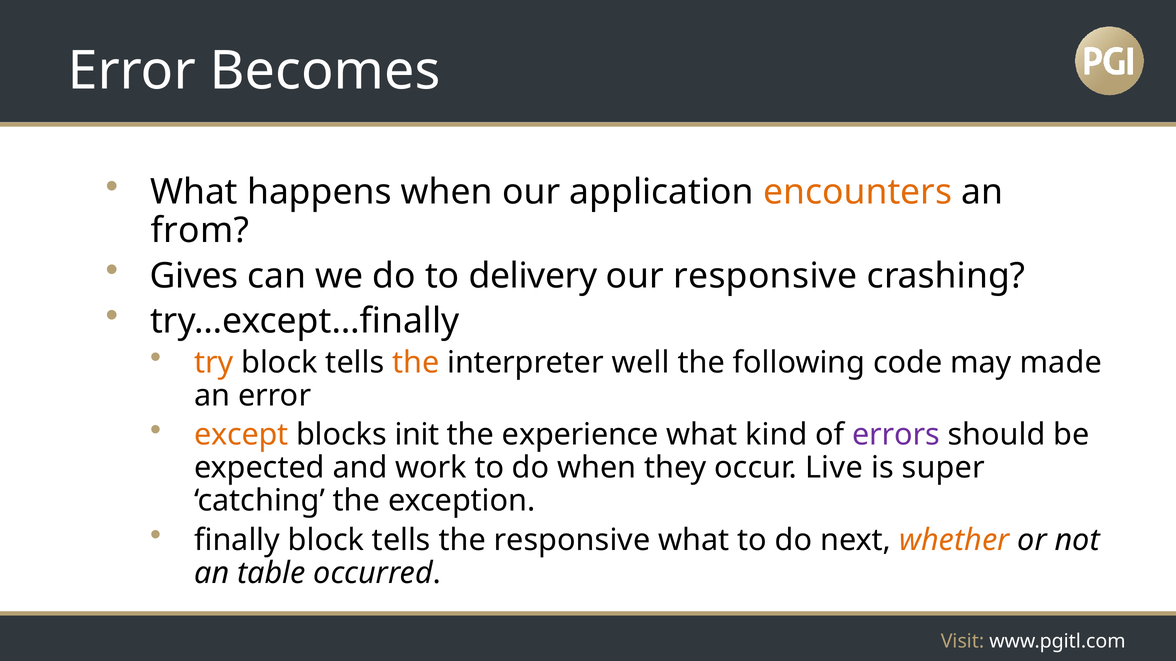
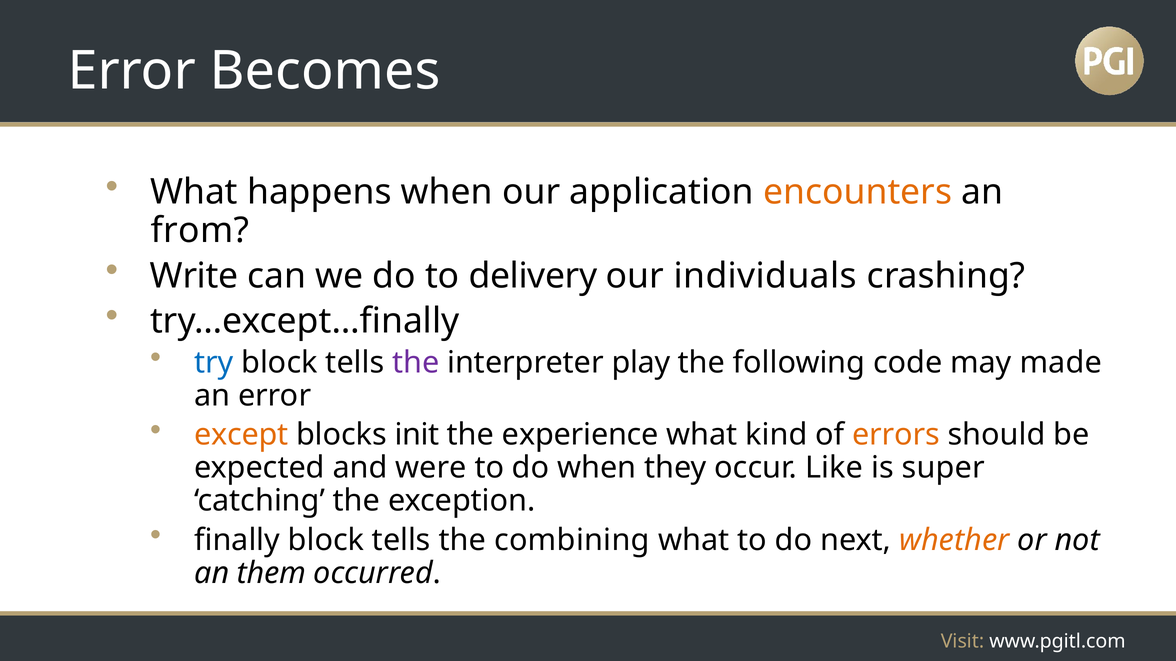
Gives: Gives -> Write (194, 276)
our responsive: responsive -> individuals (765, 276)
try colour: orange -> blue (214, 363)
the colour: orange -> purple (416, 363)
well: well -> play (641, 363)
errors colour: purple -> orange (896, 435)
work: work -> were (431, 468)
Live: Live -> Like (834, 468)
the responsive: responsive -> combining (572, 540)
table: table -> them (271, 573)
